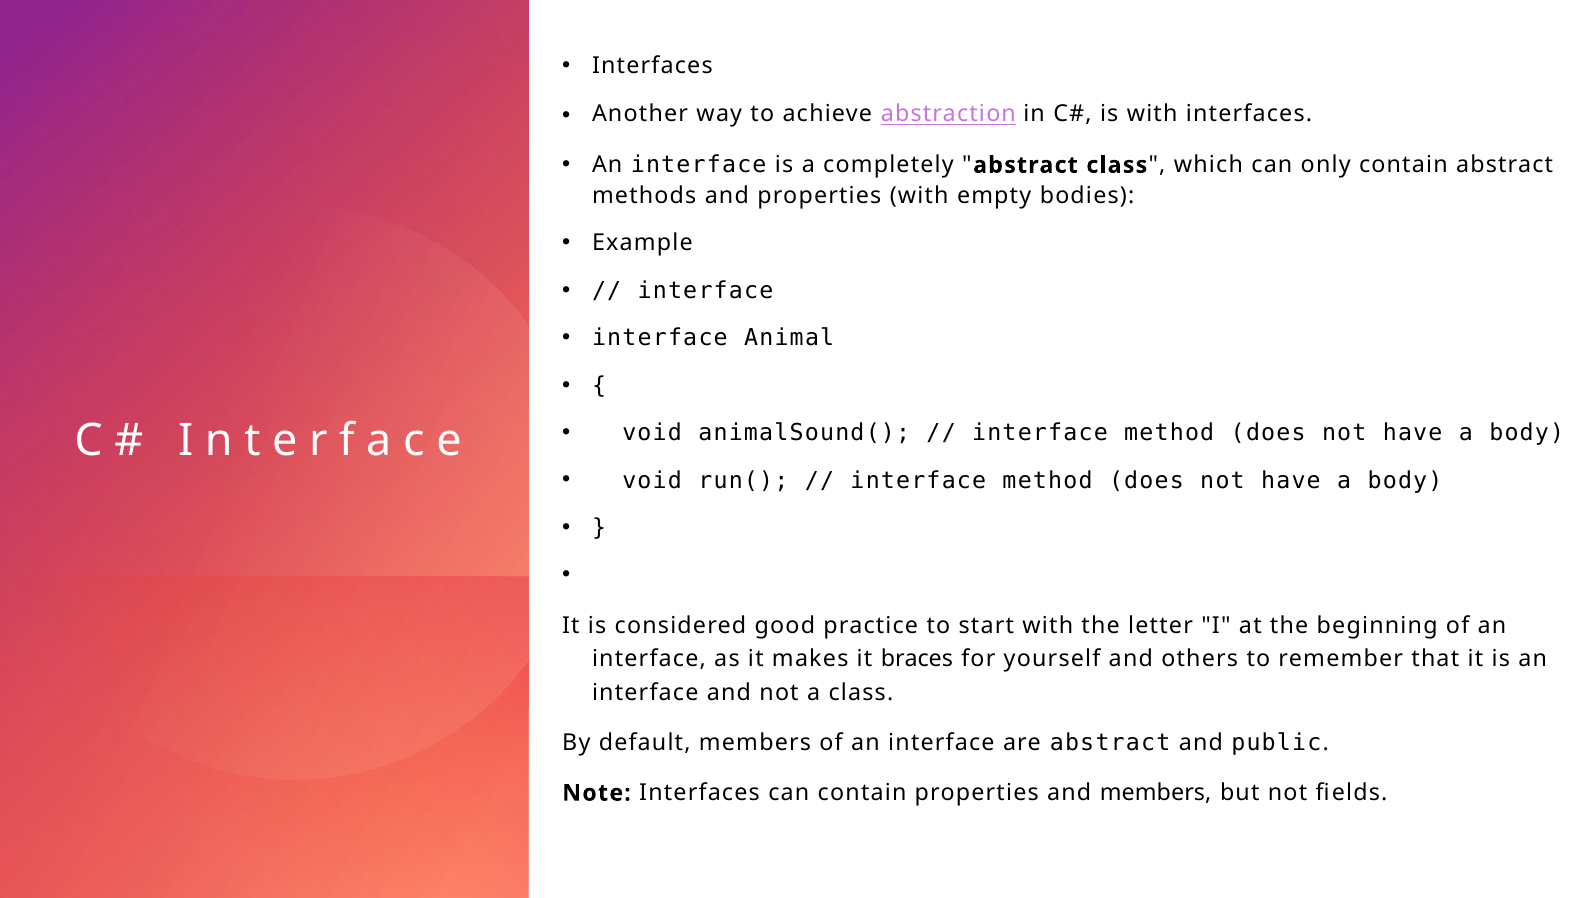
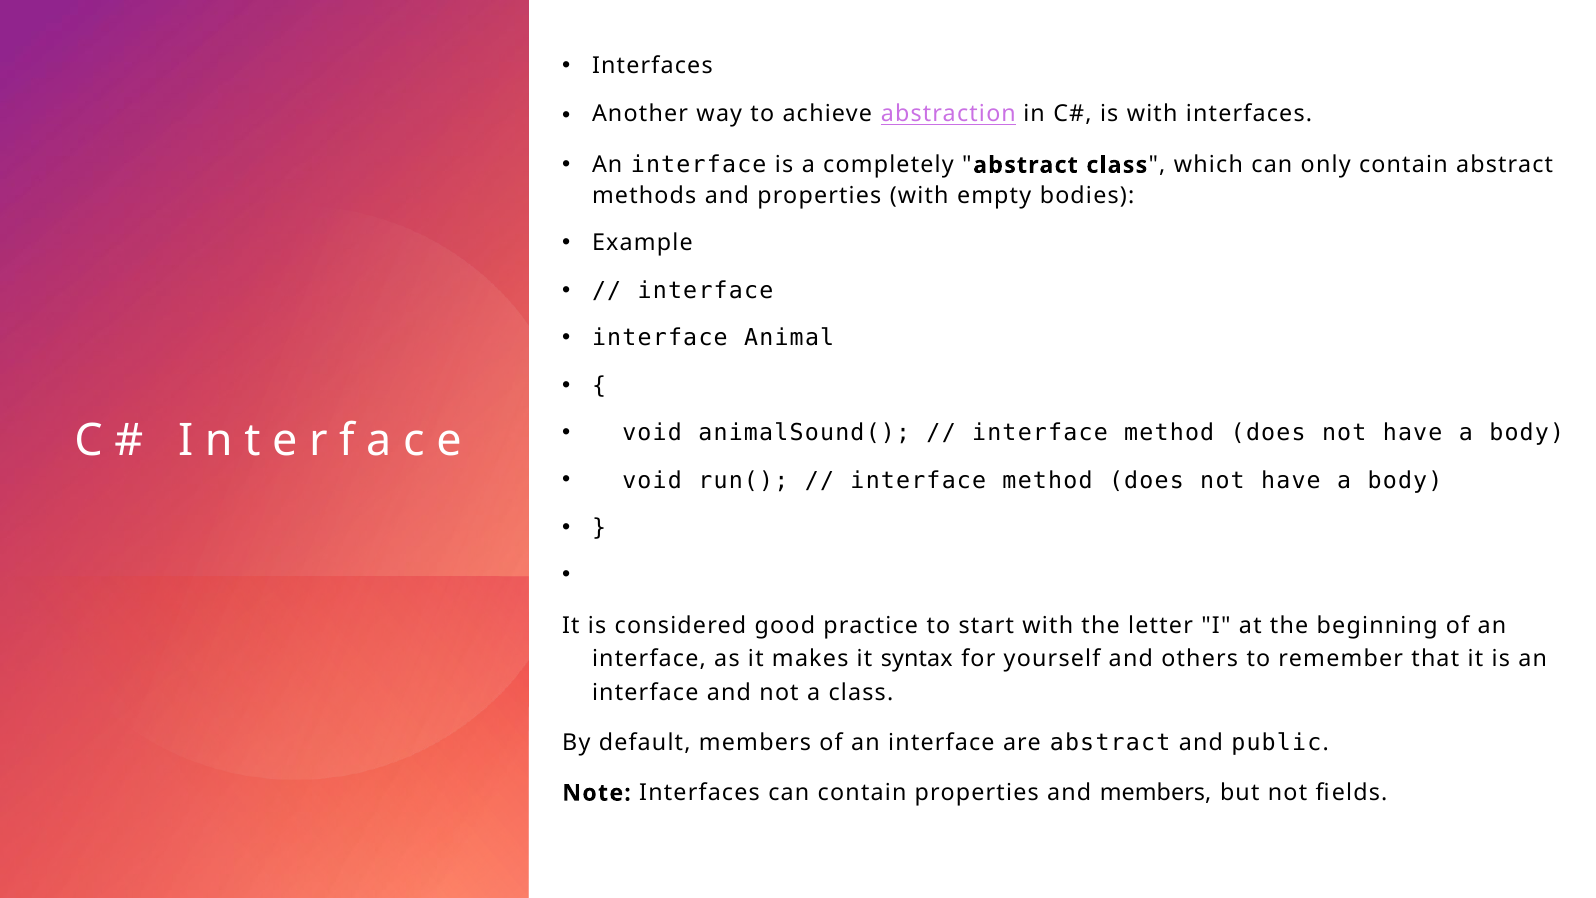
braces: braces -> syntax (917, 659)
